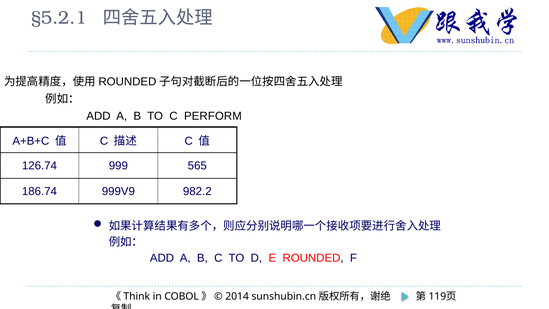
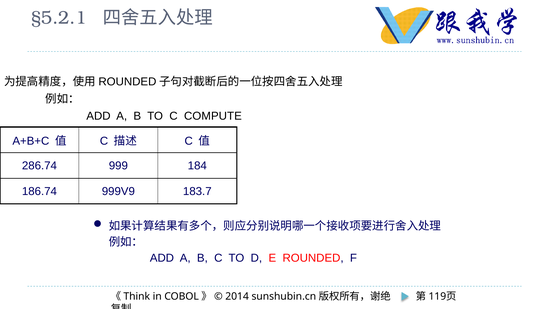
PERFORM: PERFORM -> COMPUTE (213, 116)
126.74: 126.74 -> 286.74 (39, 166)
565: 565 -> 184 (197, 166)
982.2: 982.2 -> 183.7 (197, 191)
